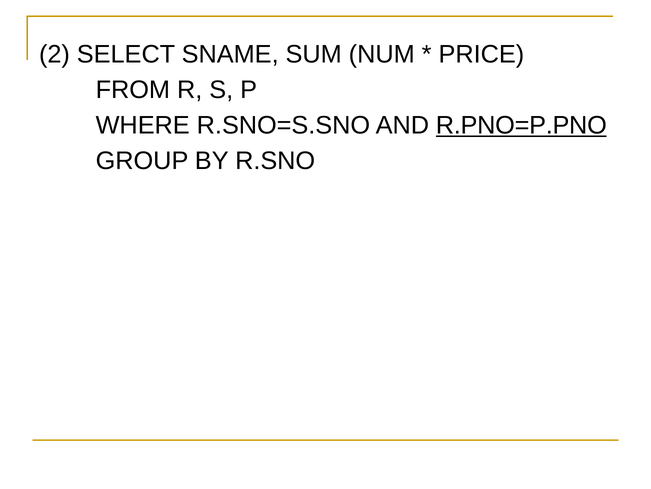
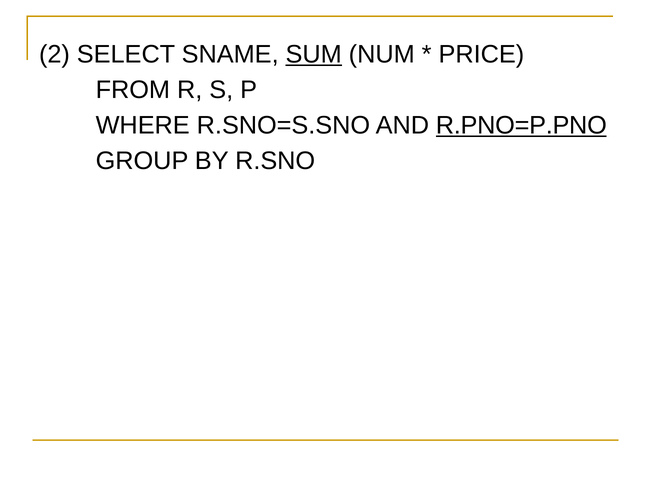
SUM underline: none -> present (314, 54)
